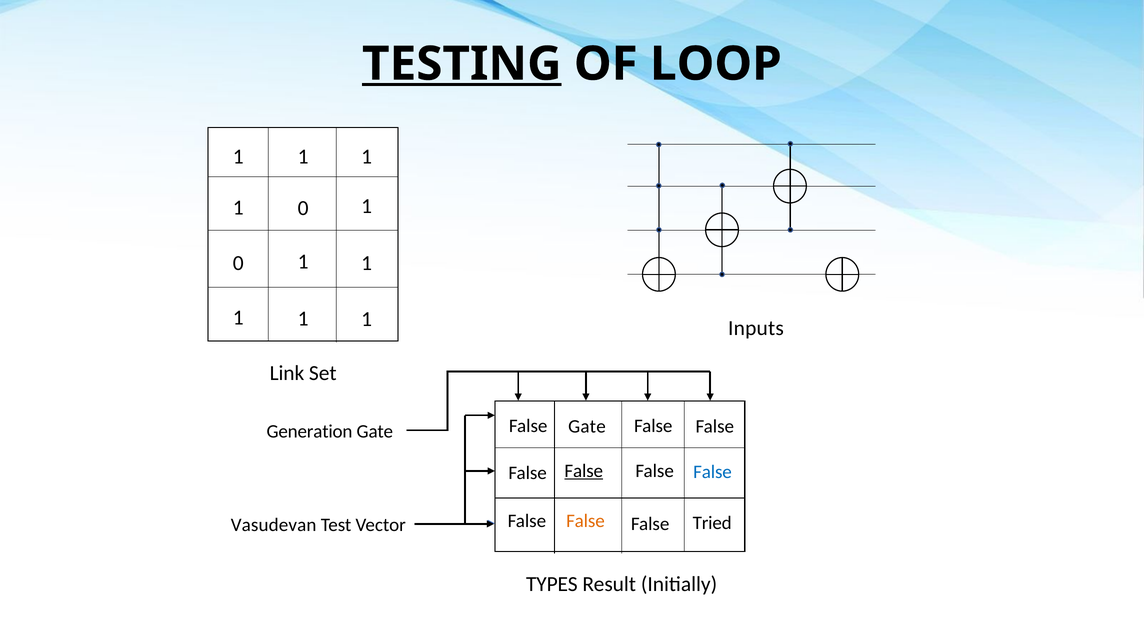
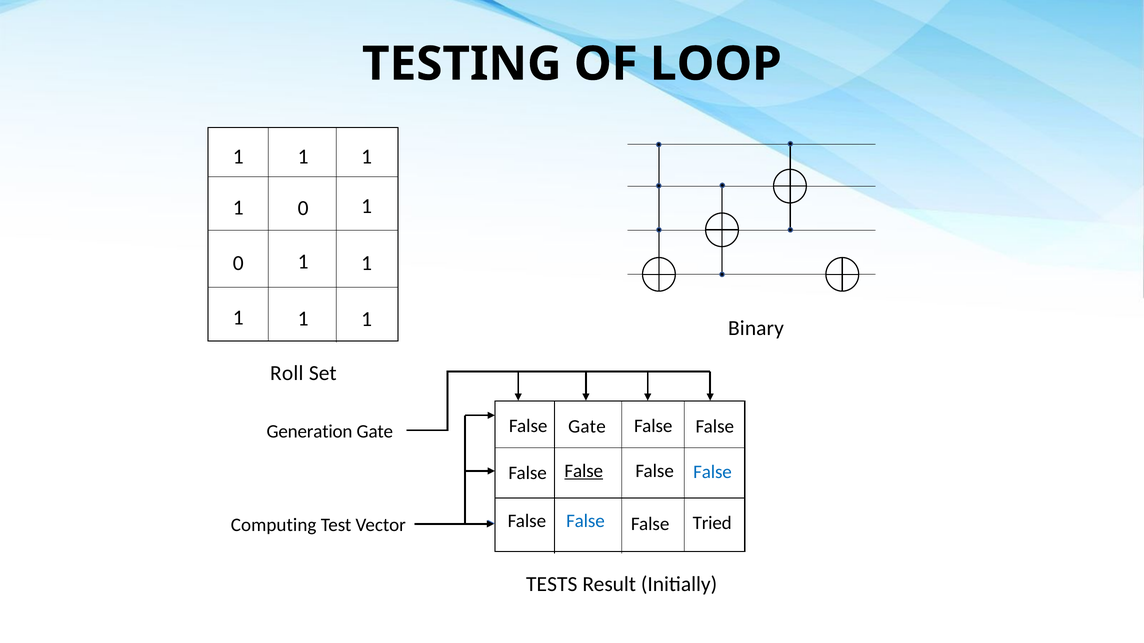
TESTING underline: present -> none (462, 64)
Inputs: Inputs -> Binary (756, 329)
Link: Link -> Roll (287, 373)
False colour: orange -> blue (585, 521)
Vasudevan: Vasudevan -> Computing (274, 525)
TYPES: TYPES -> TESTS (552, 584)
